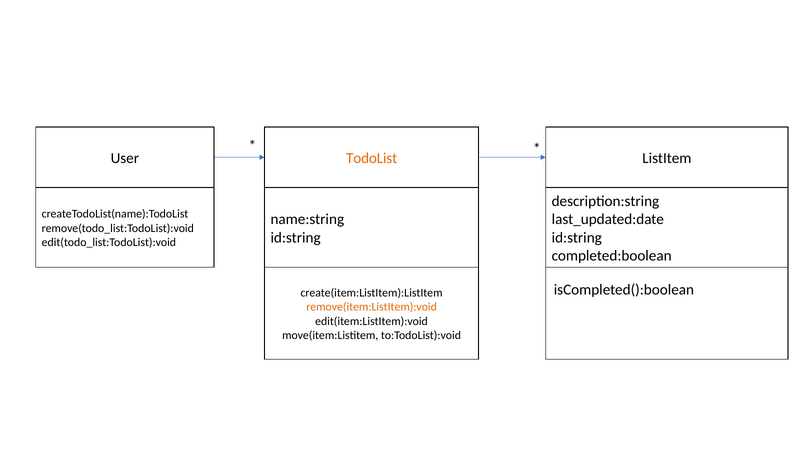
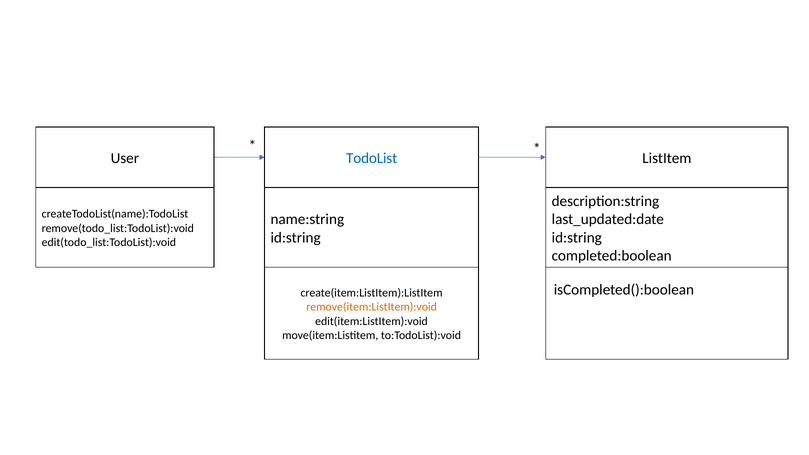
TodoList colour: orange -> blue (372, 158)
